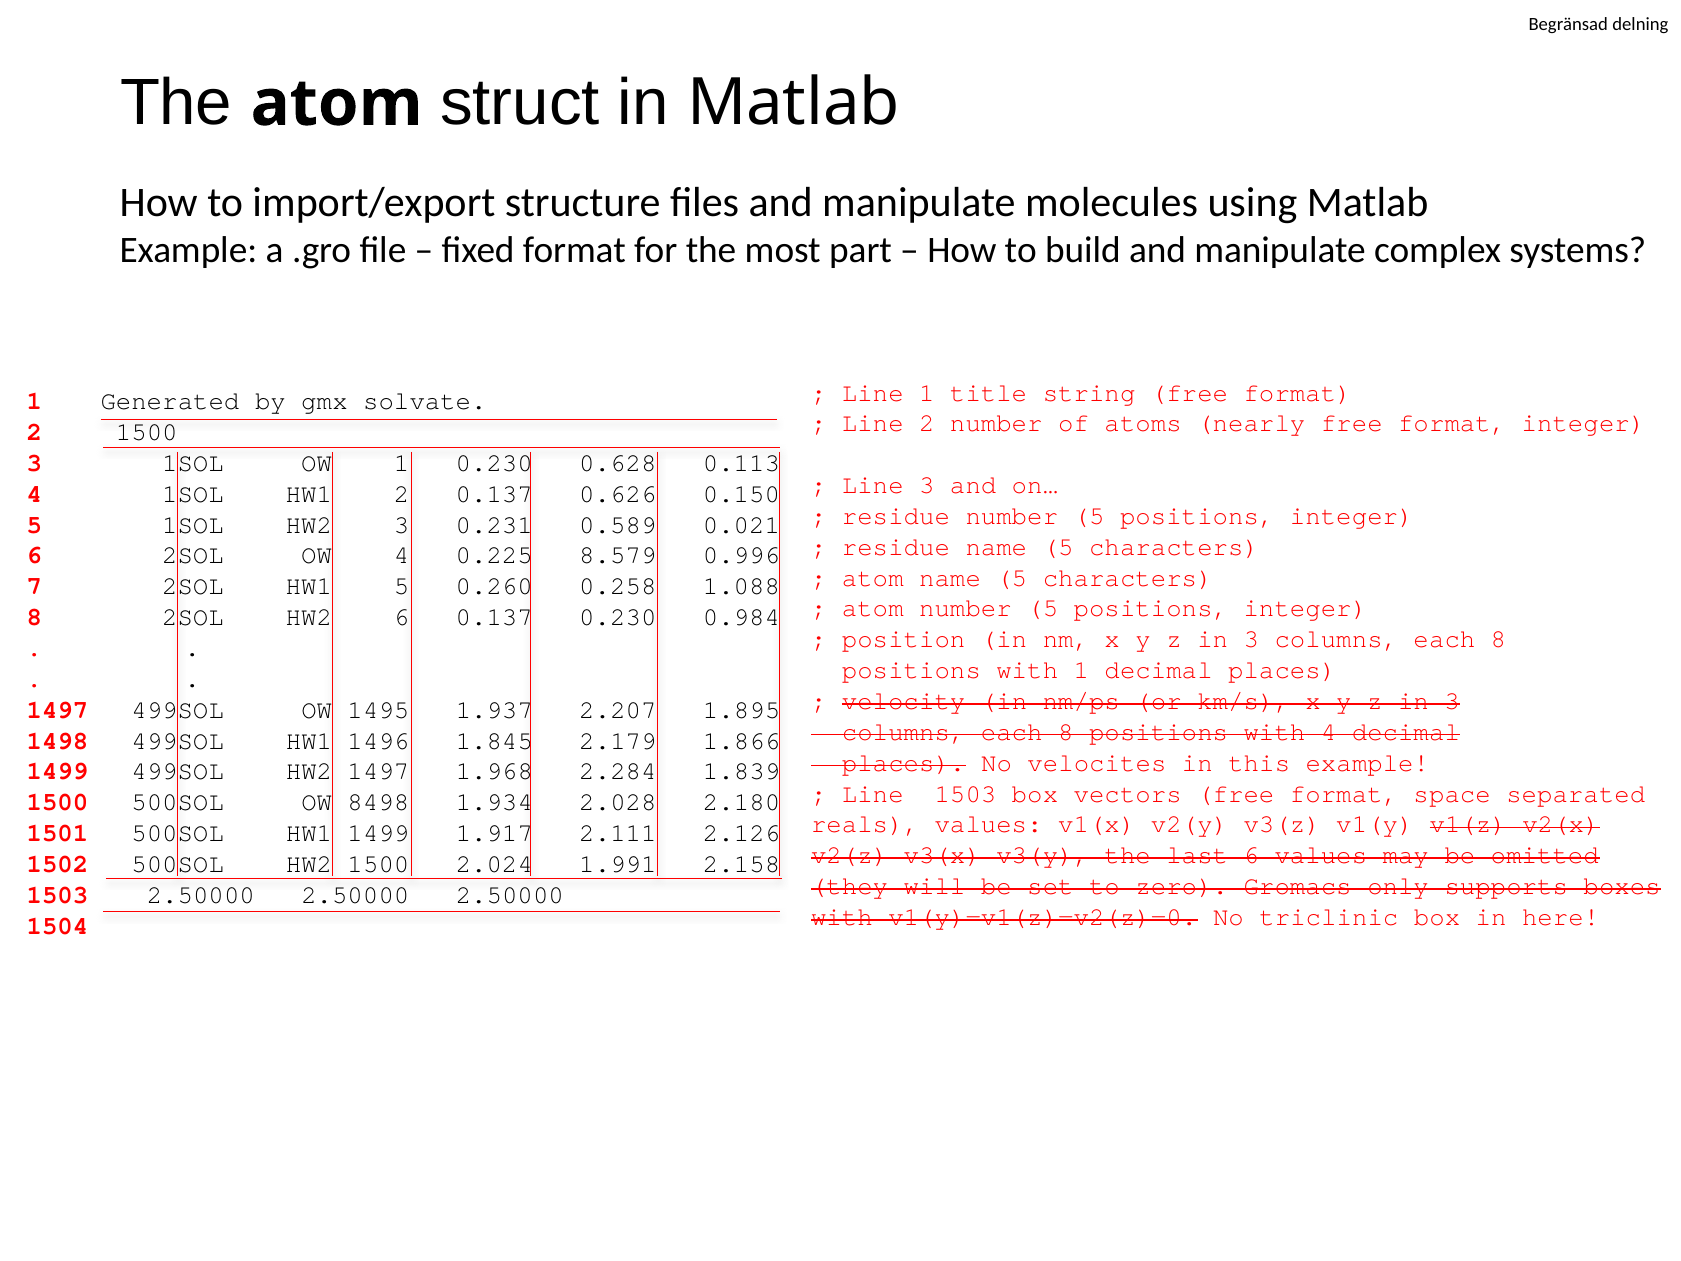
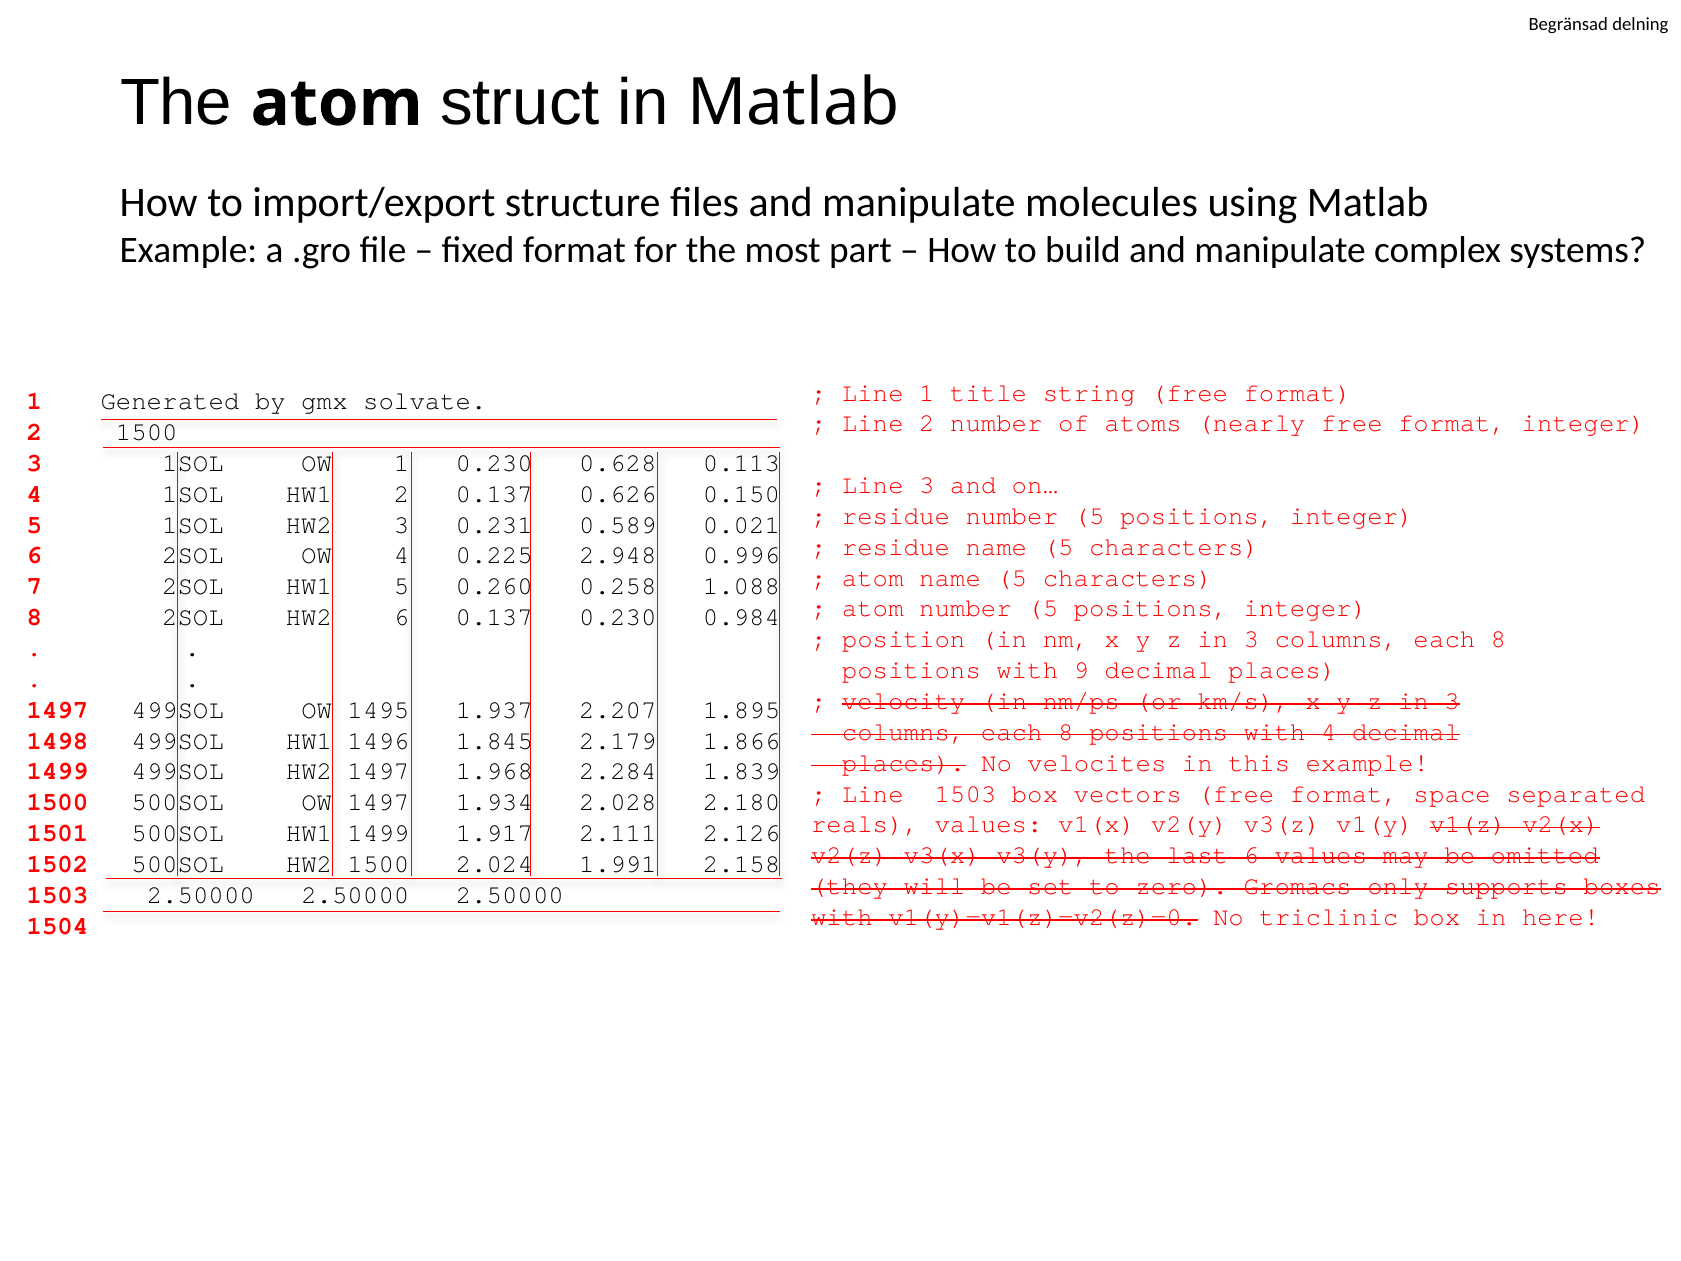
8.579: 8.579 -> 2.948 (618, 555)
with 1: 1 -> 9 (1081, 670)
8498: 8498 -> 1497 (378, 802)
